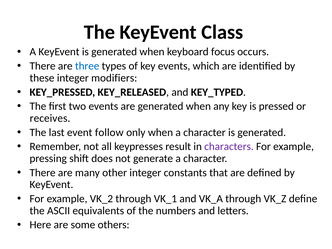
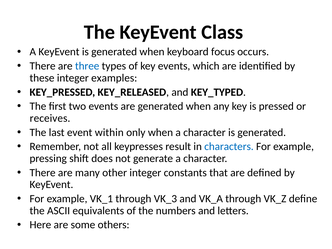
modifiers: modifiers -> examples (114, 78)
follow: follow -> within (109, 132)
characters colour: purple -> blue (229, 147)
VK_2: VK_2 -> VK_1 (101, 199)
VK_1: VK_1 -> VK_3 (165, 199)
